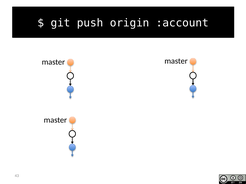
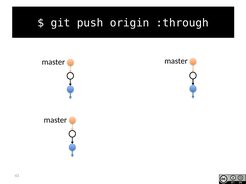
:account: :account -> :through (182, 23)
